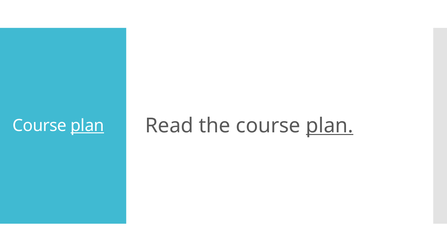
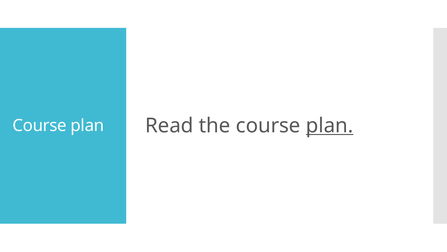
plan underline: present -> none (87, 125)
